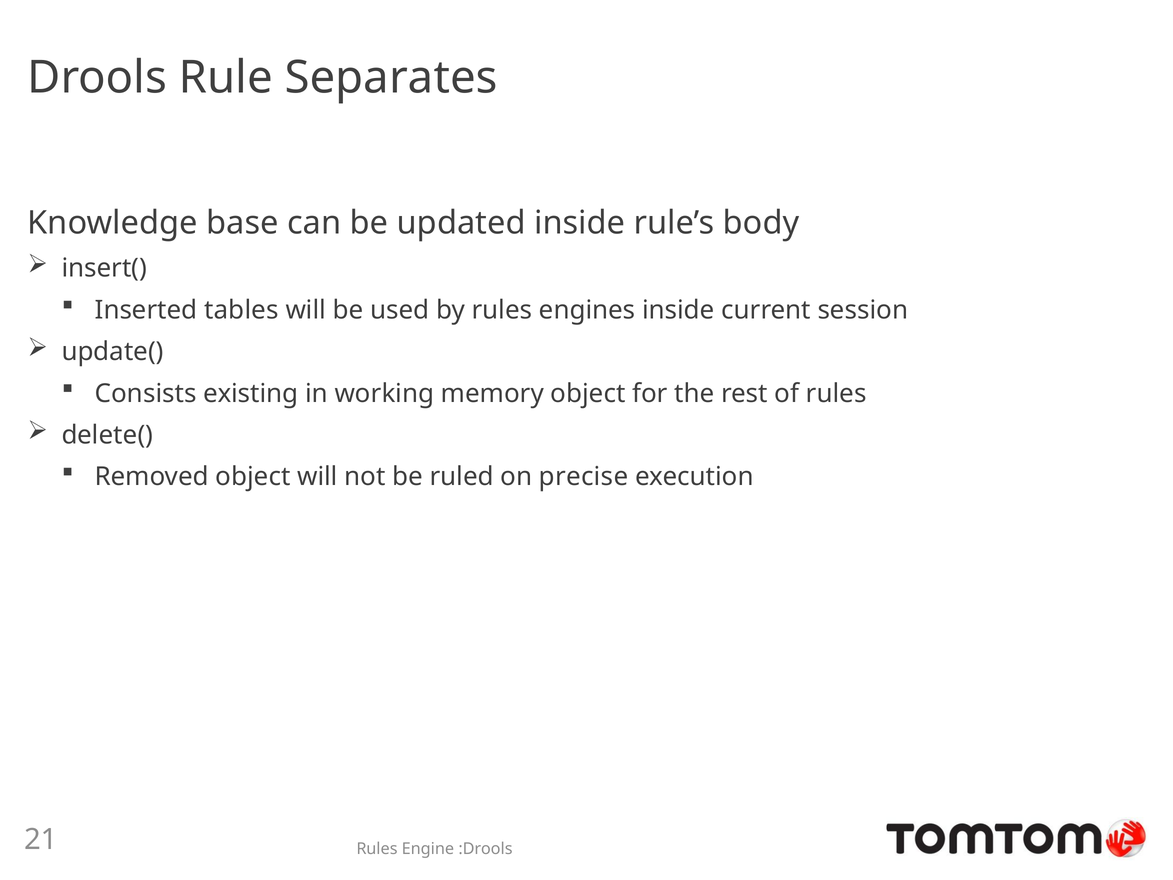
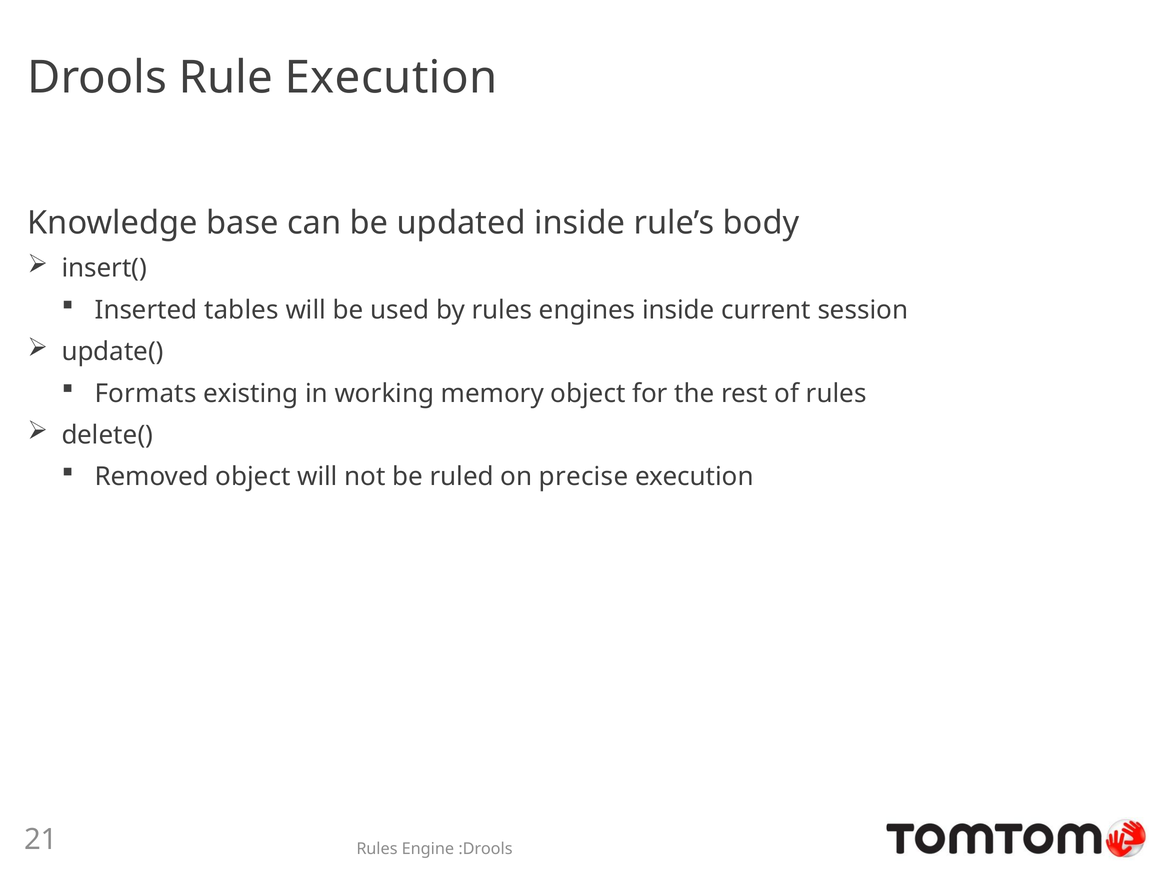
Rule Separates: Separates -> Execution (391, 78)
Consists: Consists -> Formats (146, 393)
